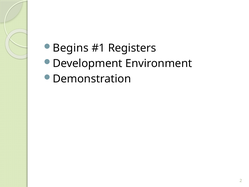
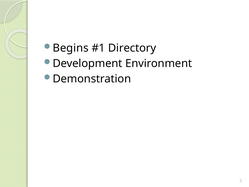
Registers: Registers -> Directory (132, 48)
